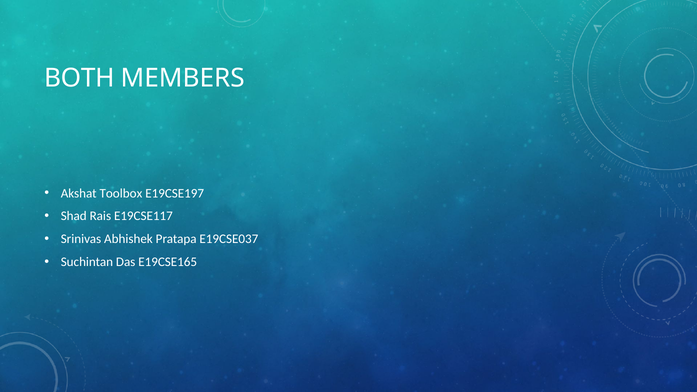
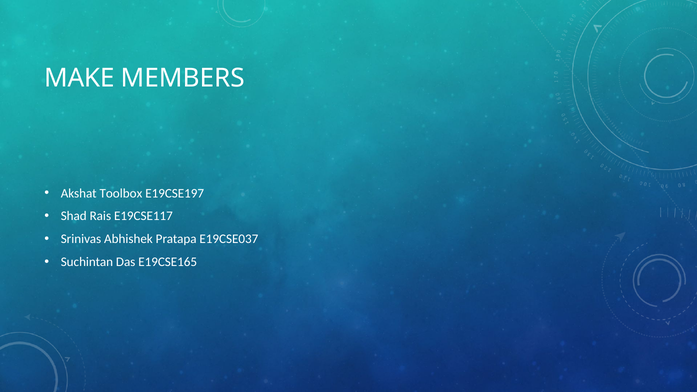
BOTH: BOTH -> MAKE (79, 78)
